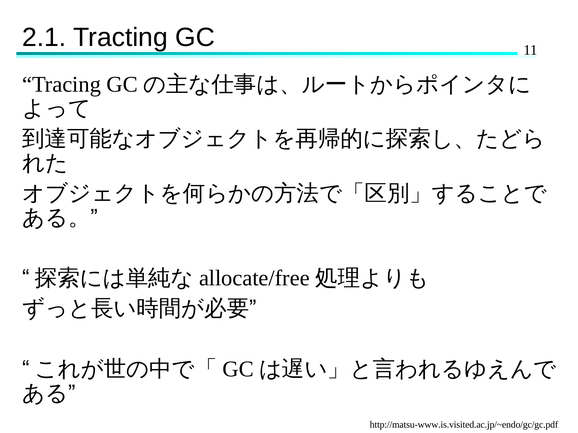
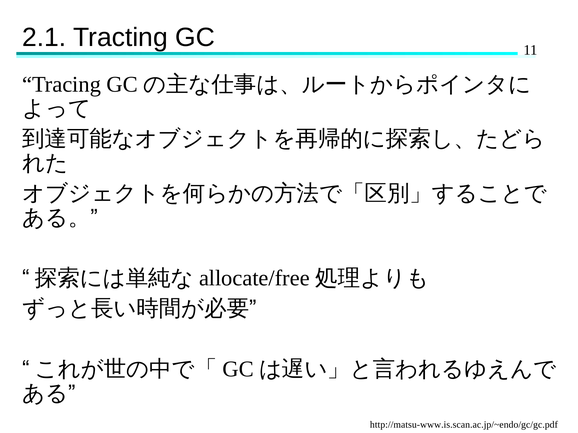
http://matsu-www.is.visited.ac.jp/~endo/gc/gc.pdf: http://matsu-www.is.visited.ac.jp/~endo/gc/gc.pdf -> http://matsu-www.is.scan.ac.jp/~endo/gc/gc.pdf (464, 425)
